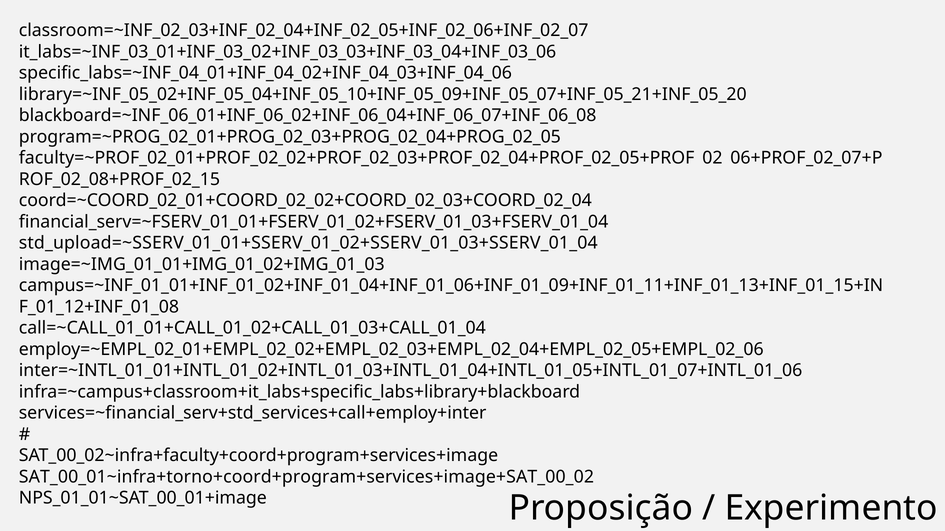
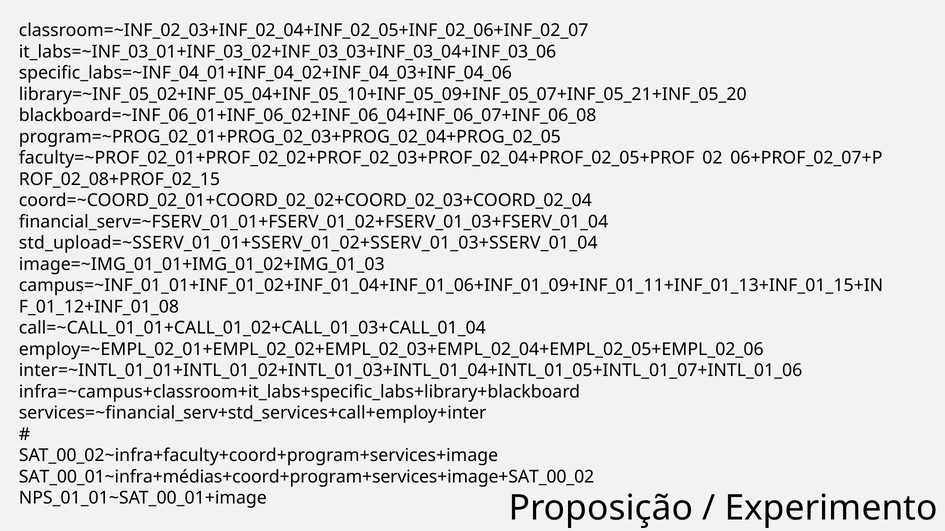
SAT_00_01~infra+torno+coord+program+services+image+SAT_00_02: SAT_00_01~infra+torno+coord+program+services+image+SAT_00_02 -> SAT_00_01~infra+médias+coord+program+services+image+SAT_00_02 (307, 477)
